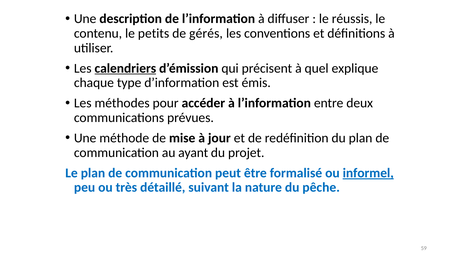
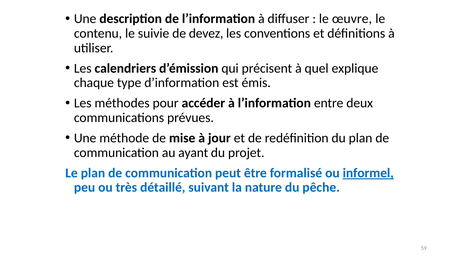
réussis: réussis -> œuvre (352, 19)
petits: petits -> suivie (154, 33)
gérés: gérés -> devez (206, 33)
calendriers underline: present -> none (125, 68)
